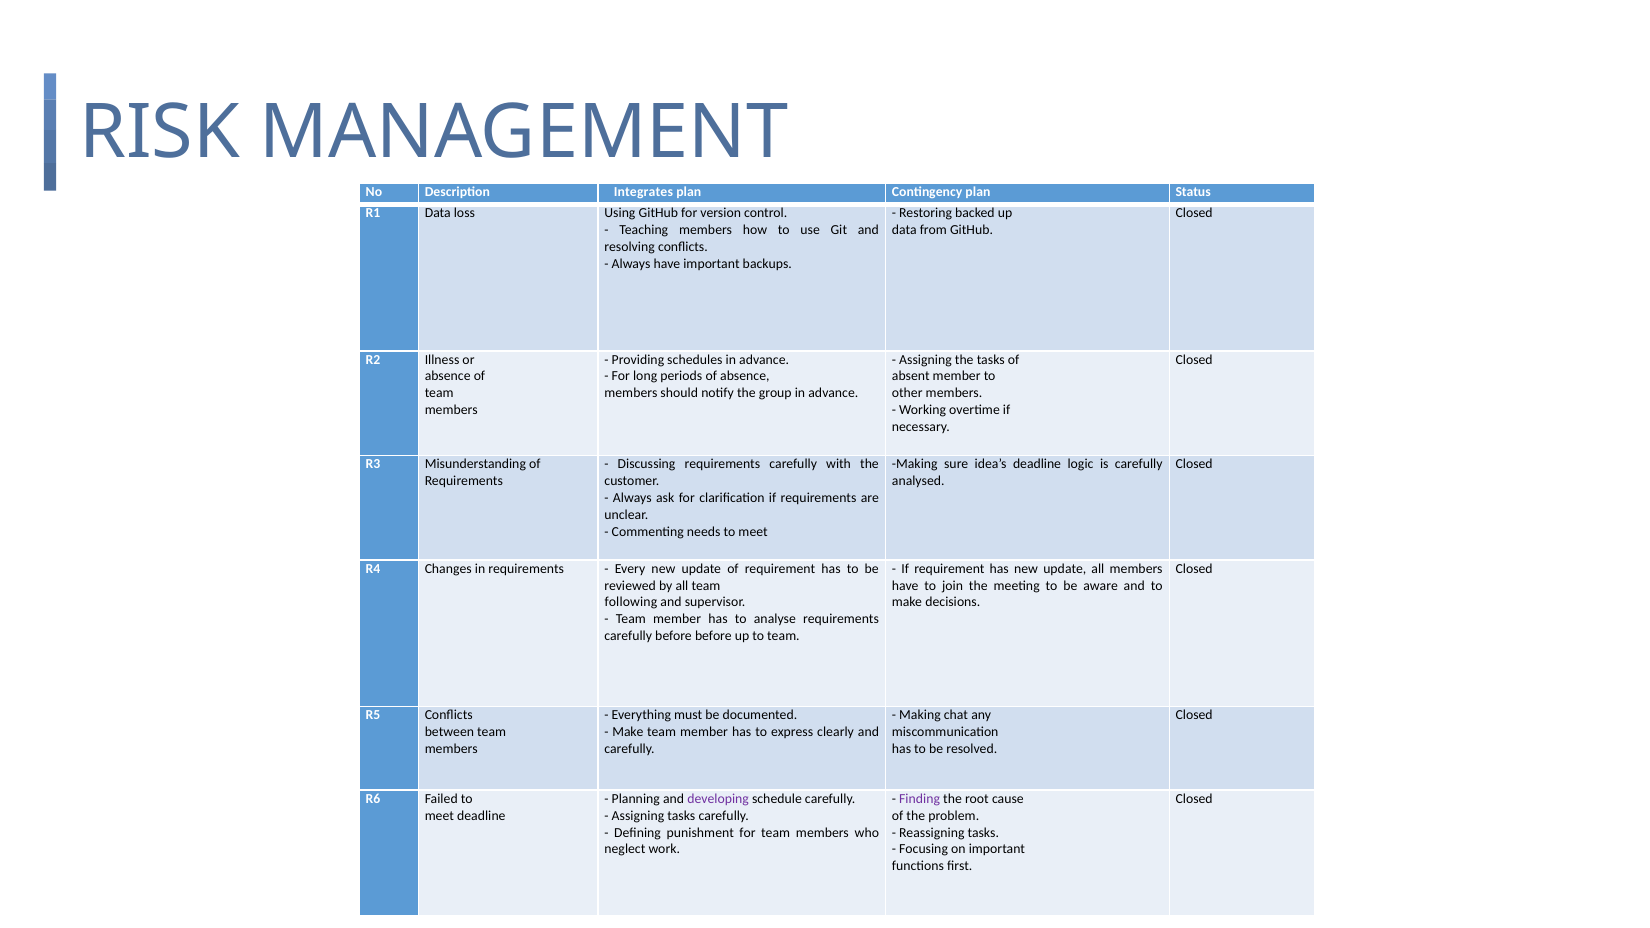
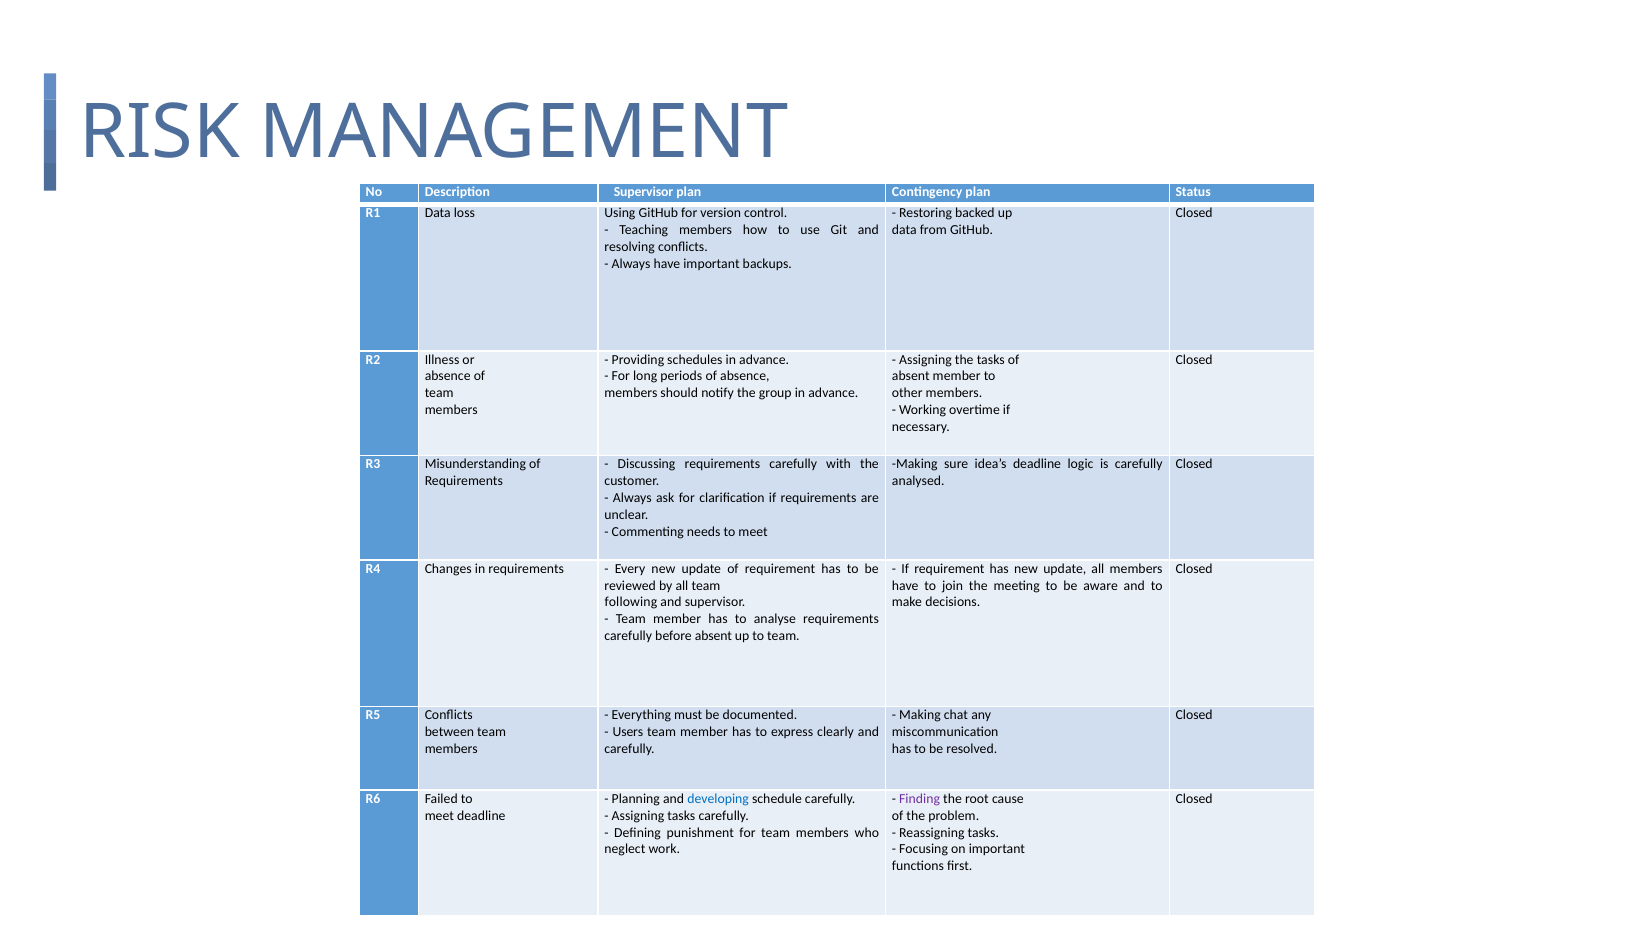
Description Integrates: Integrates -> Supervisor (644, 192)
before before: before -> absent (713, 636)
Make: Make -> Users (628, 732)
developing colour: purple -> blue (718, 799)
